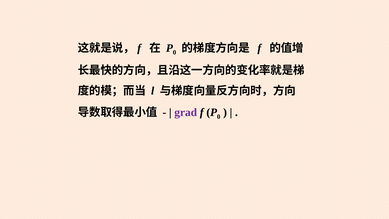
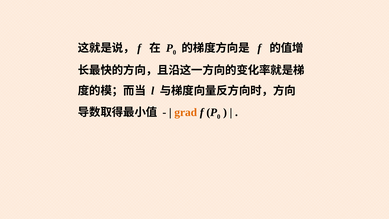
grad colour: purple -> orange (186, 112)
